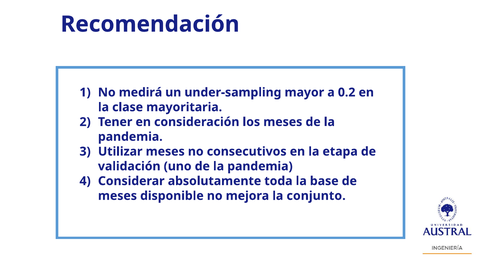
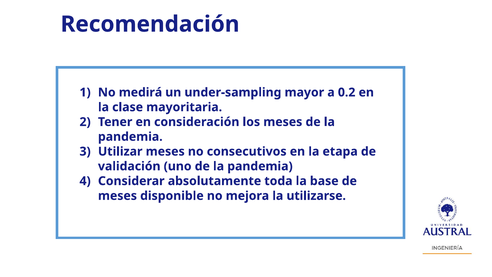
conjunto: conjunto -> utilizarse (316, 196)
